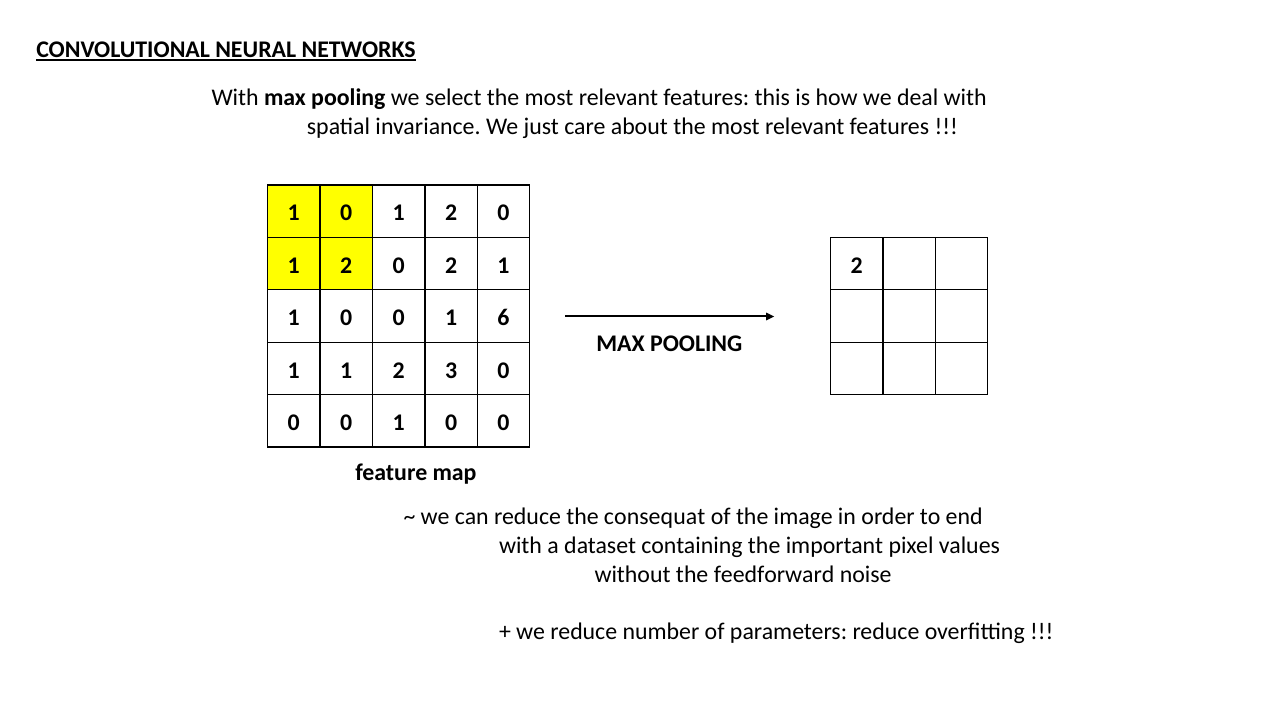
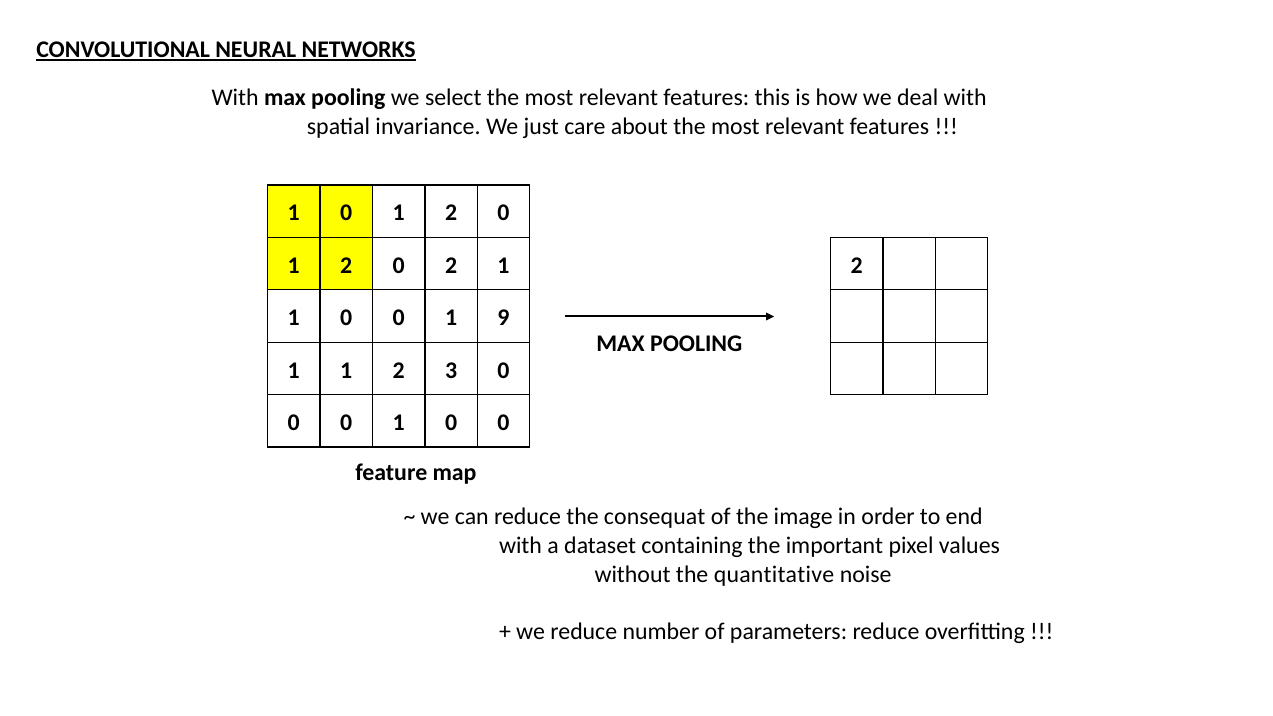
6: 6 -> 9 (504, 318)
feedforward: feedforward -> quantitative (774, 574)
